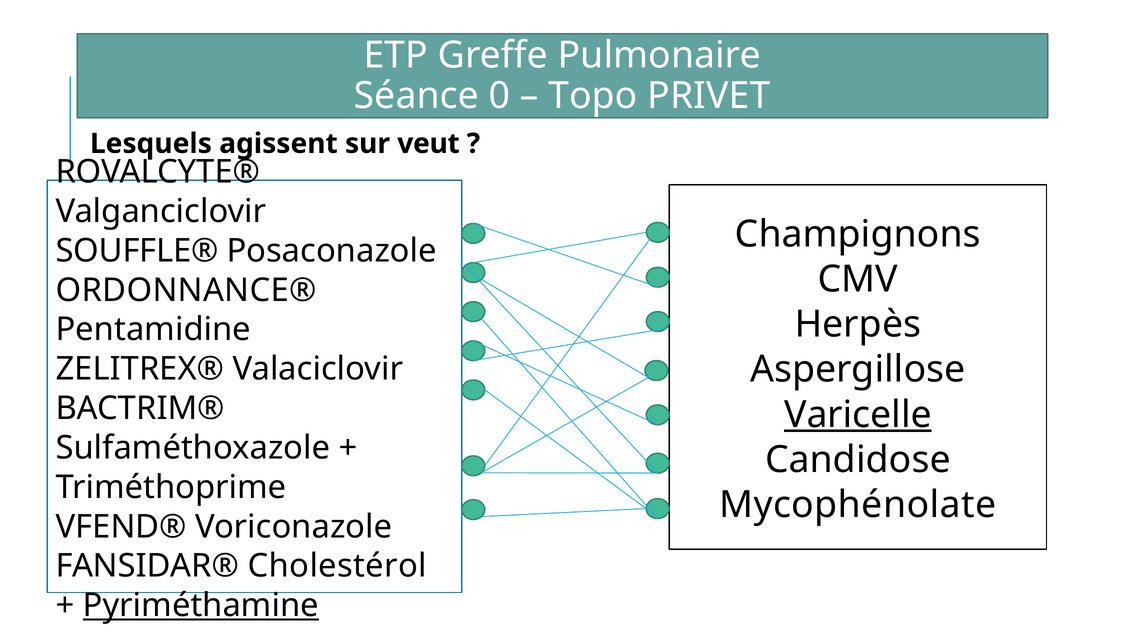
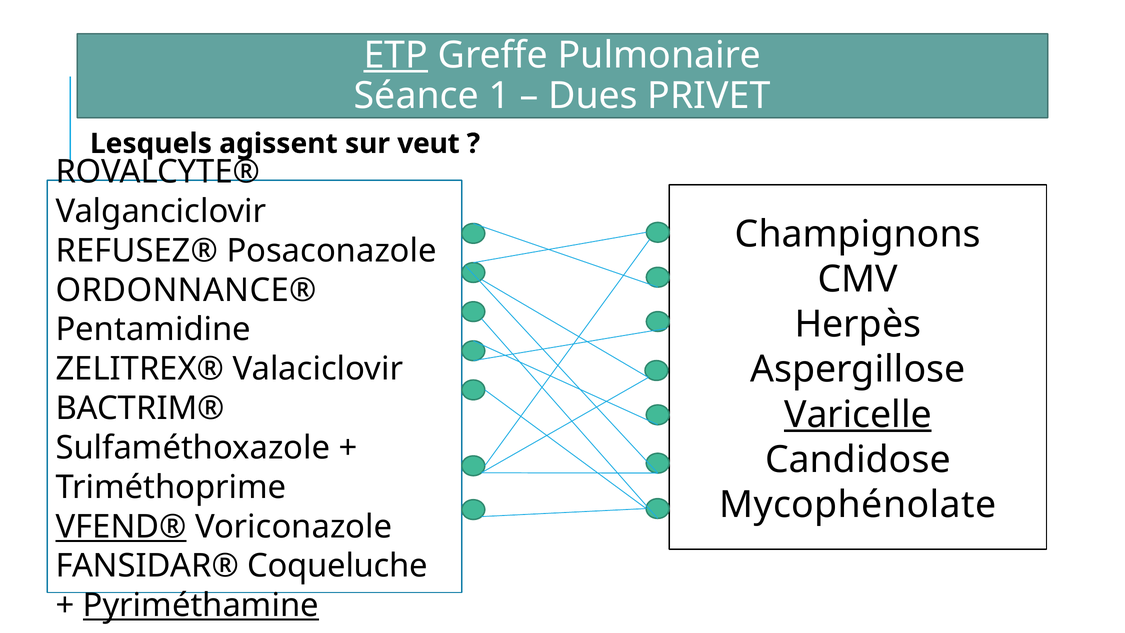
ETP underline: none -> present (396, 55)
0: 0 -> 1 (499, 96)
Topo: Topo -> Dues (593, 96)
SOUFFLE®: SOUFFLE® -> REFUSEZ® (137, 251)
VFEND® underline: none -> present (121, 527)
Cholestérol: Cholestérol -> Coqueluche (338, 566)
